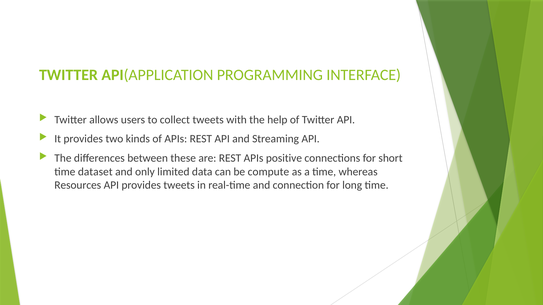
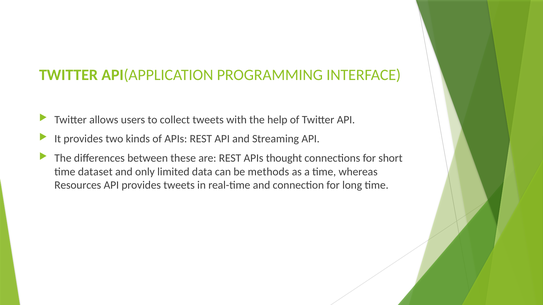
positive: positive -> thought (284, 158)
compute: compute -> methods (268, 172)
